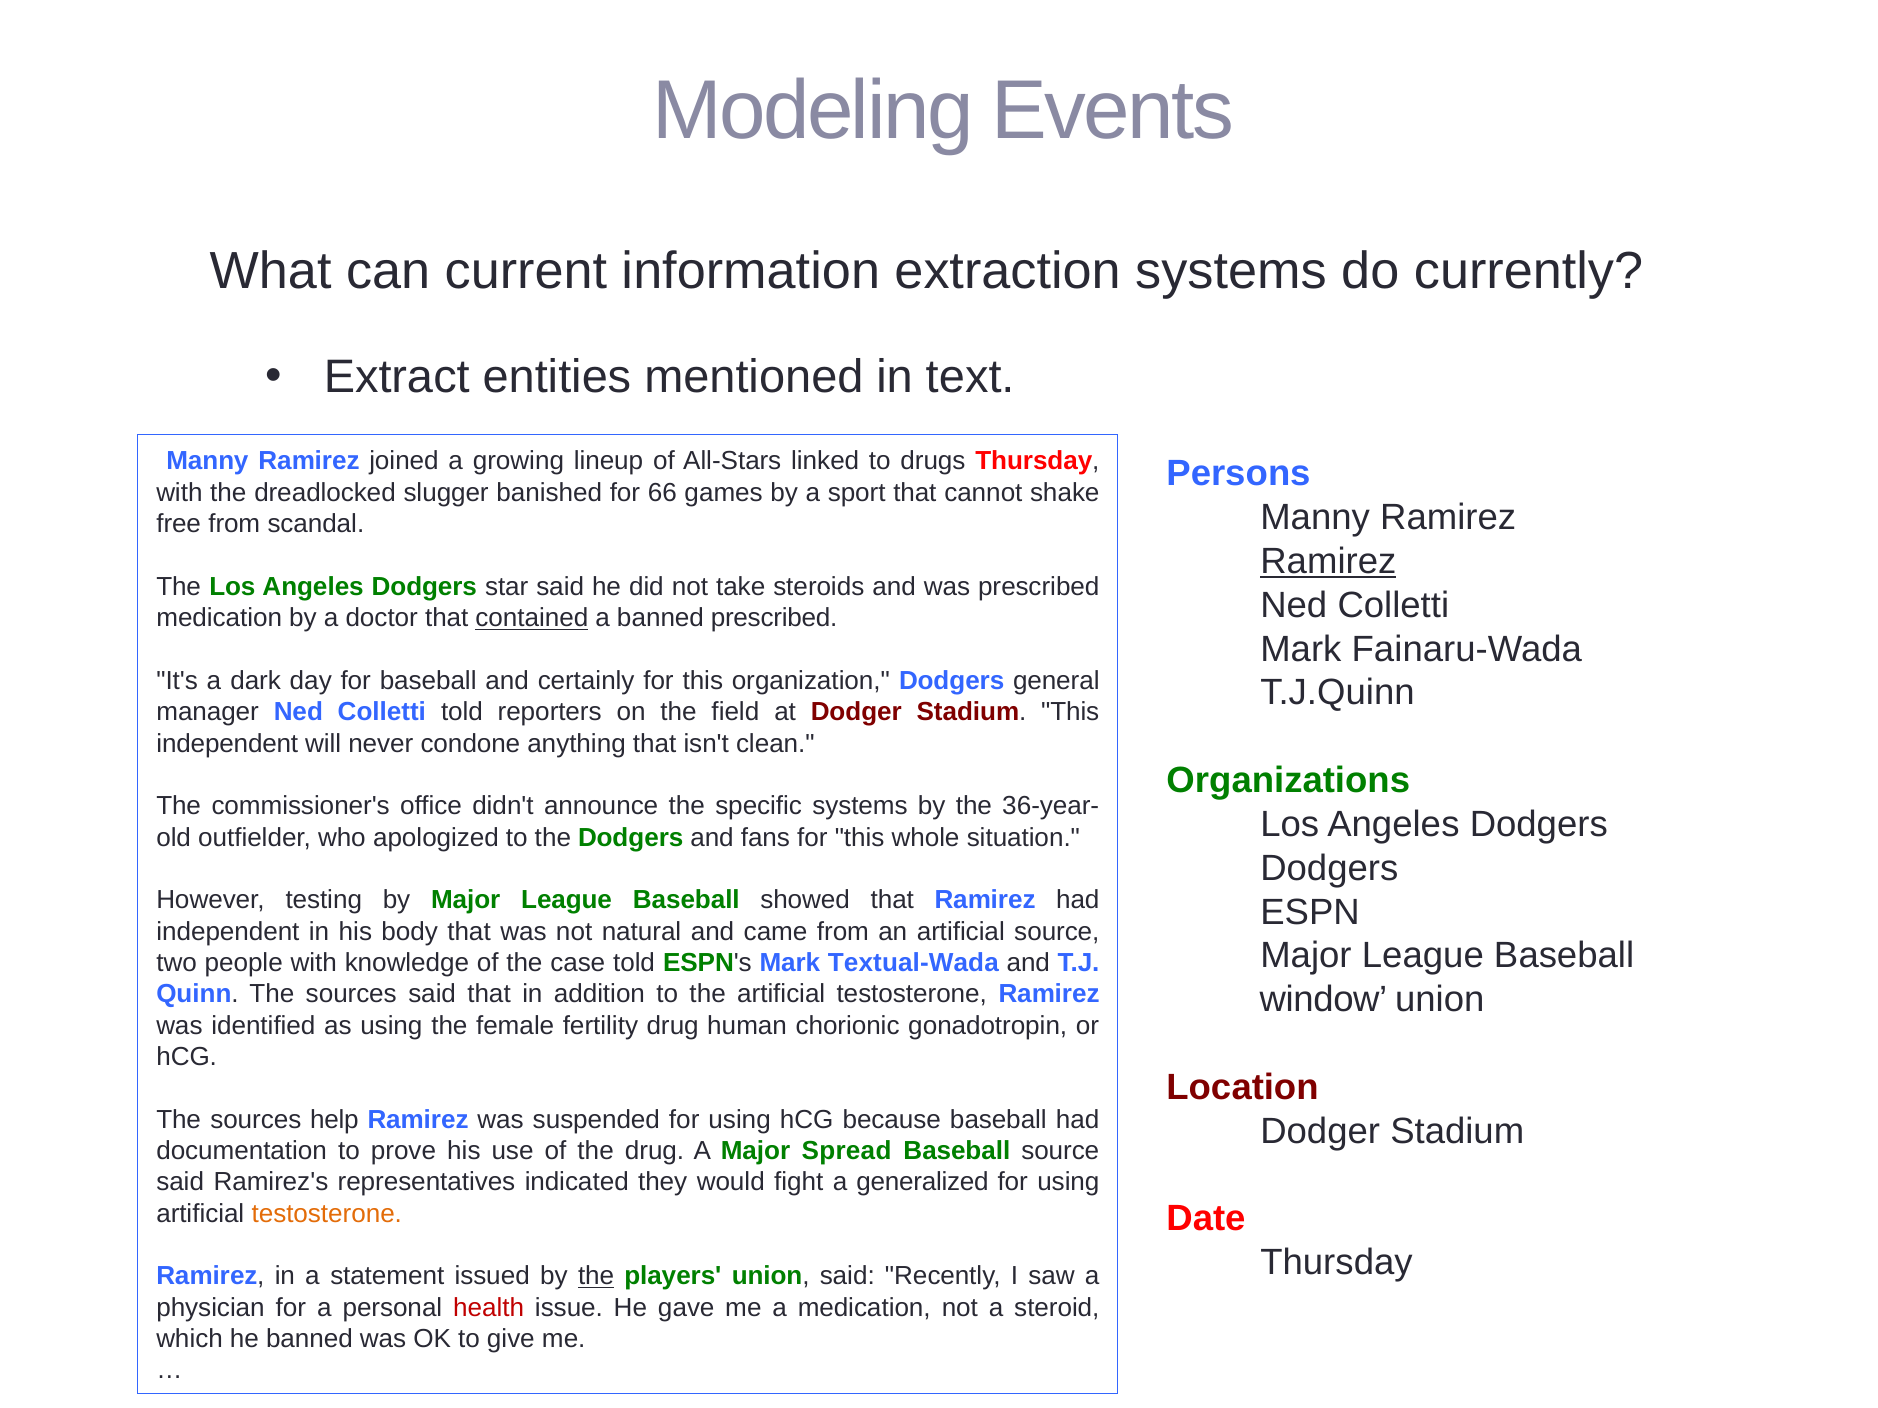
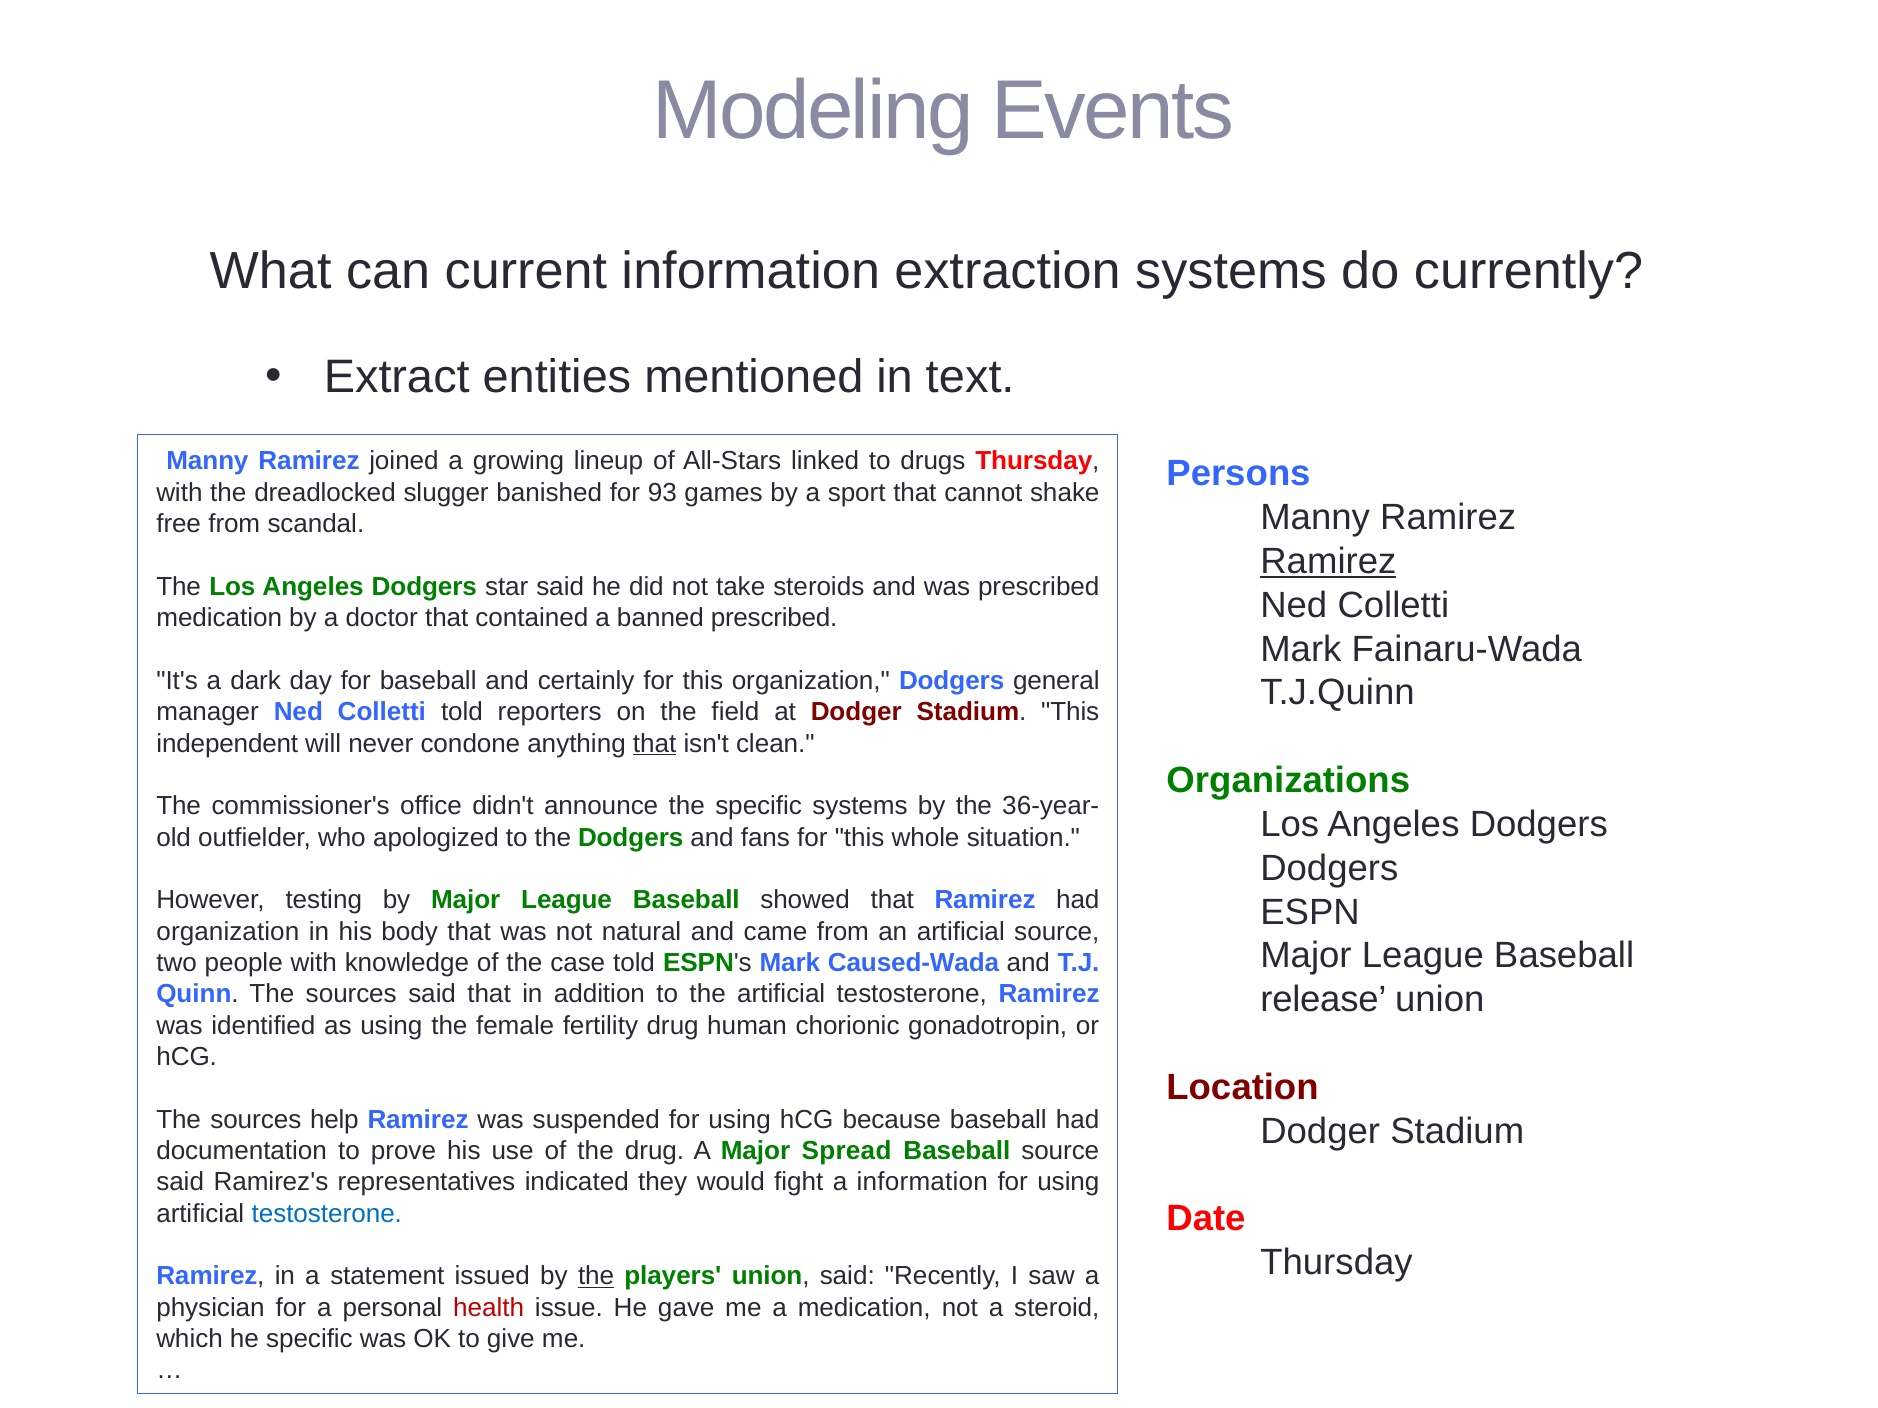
66: 66 -> 93 (662, 493)
contained underline: present -> none (532, 618)
that underline: none -> present (655, 744)
independent: independent -> organization (228, 932)
Textual-Wada: Textual-Wada -> Caused-Wada (913, 963)
window: window -> release (1323, 1000)
a generalized: generalized -> information (922, 1183)
testosterone colour: orange -> blue (327, 1214)
he banned: banned -> specific (309, 1339)
